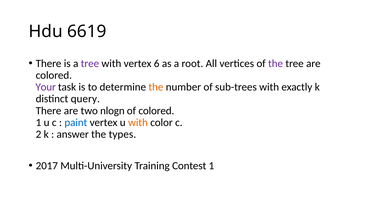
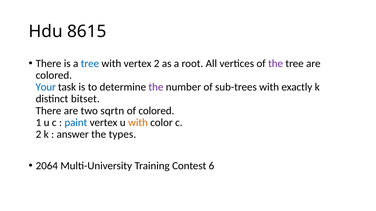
6619: 6619 -> 8615 (87, 32)
tree colour: purple -> blue (90, 64)
vertex 6: 6 -> 2 (157, 64)
Your colour: purple -> blue (46, 87)
the colour: orange -> purple (156, 87)
query: query -> bitset (85, 99)
nlogn: nlogn -> sqrtn (112, 111)
2017: 2017 -> 2064 (47, 166)
Contest 1: 1 -> 6 (211, 166)
